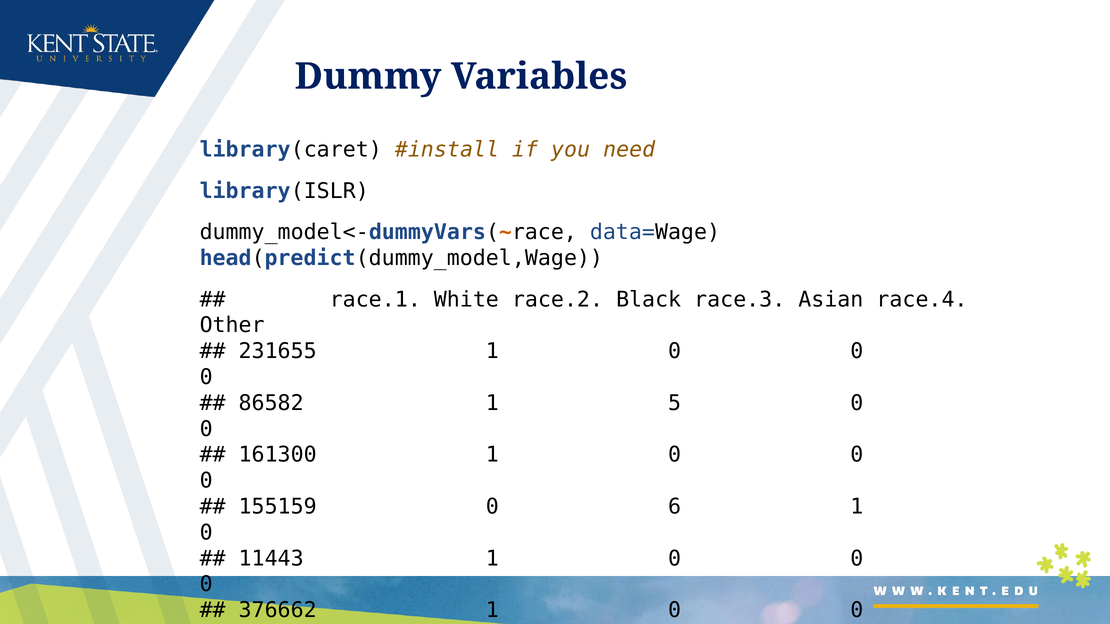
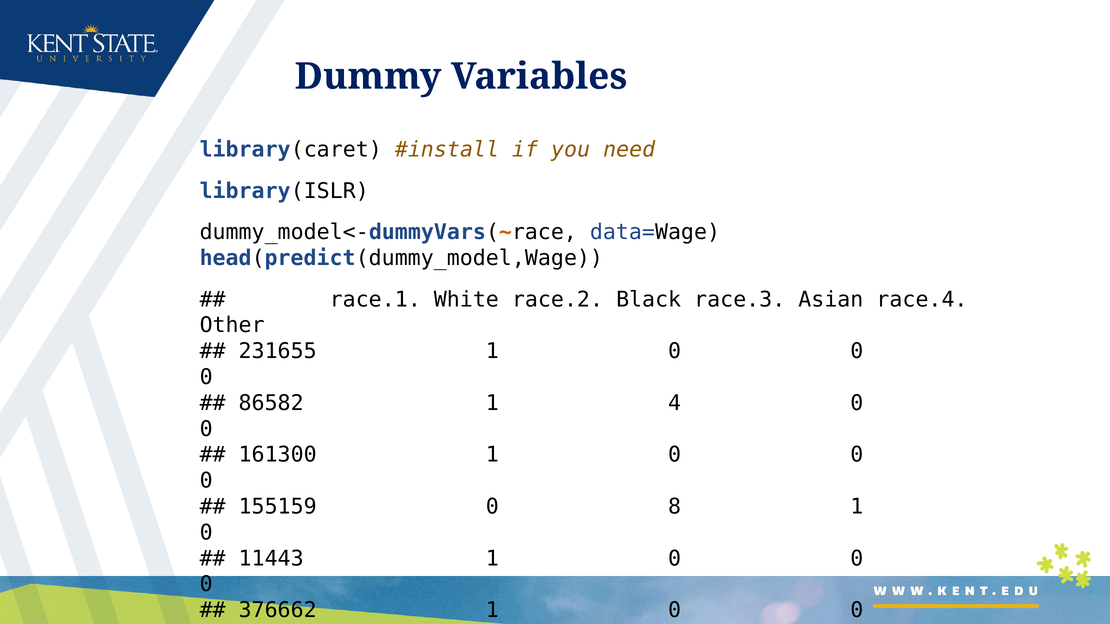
5: 5 -> 4 (675, 403)
6: 6 -> 8 (675, 507)
